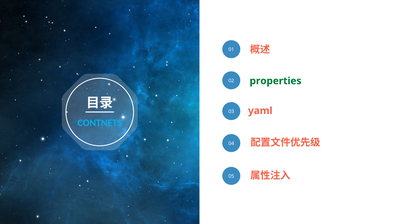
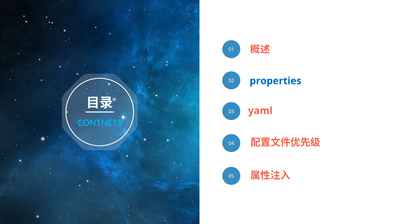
properties colour: green -> blue (276, 81)
